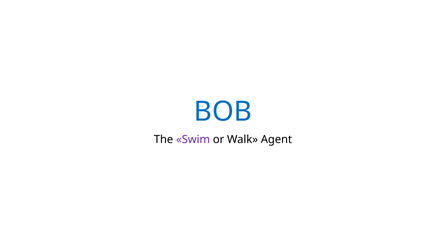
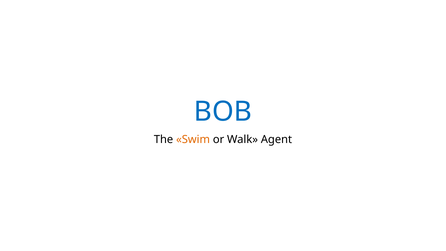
Swim colour: purple -> orange (193, 139)
